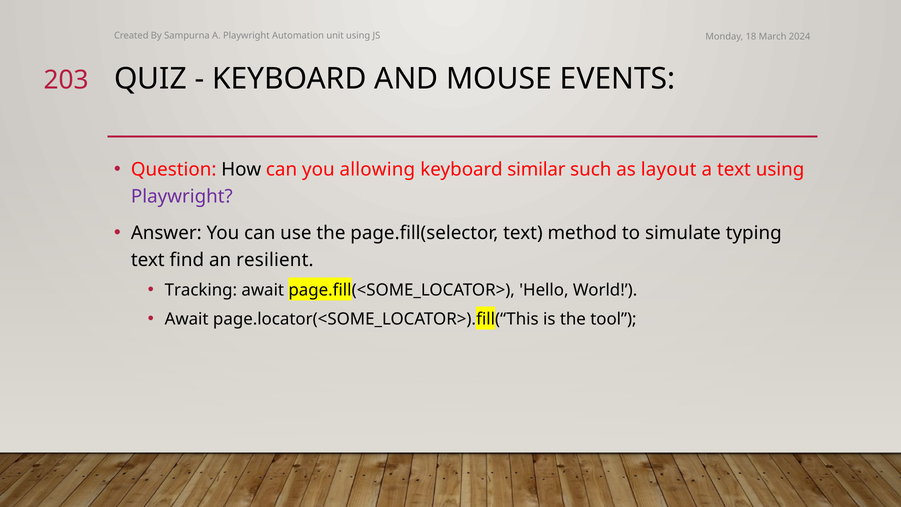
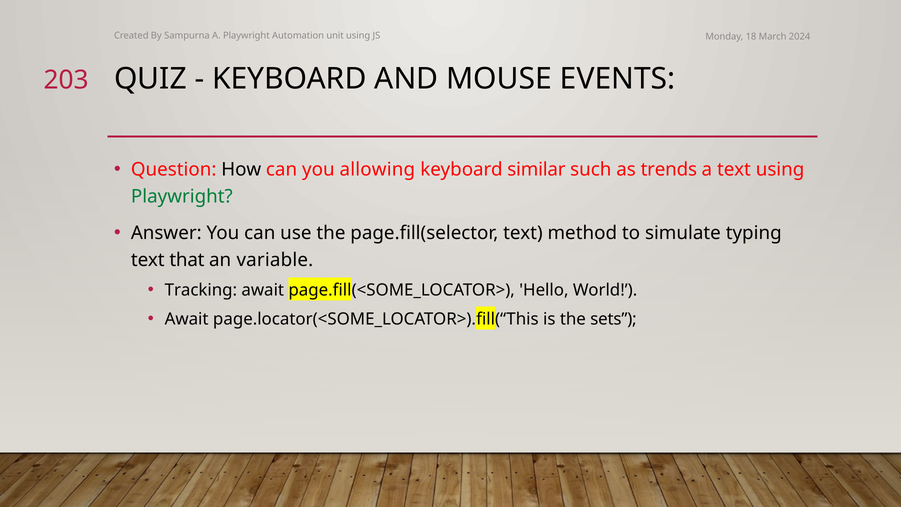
layout: layout -> trends (669, 169)
Playwright colour: purple -> green (182, 196)
find: find -> that (187, 260)
resilient: resilient -> variable (275, 260)
tool: tool -> sets (614, 319)
